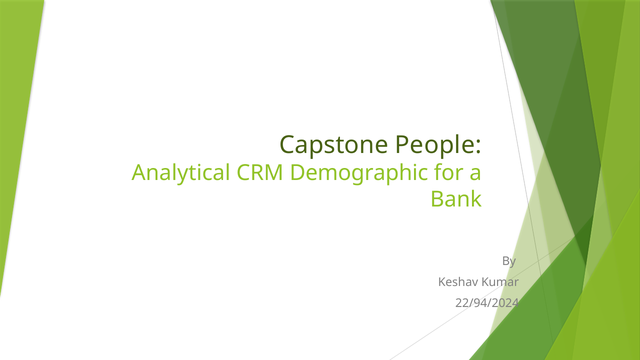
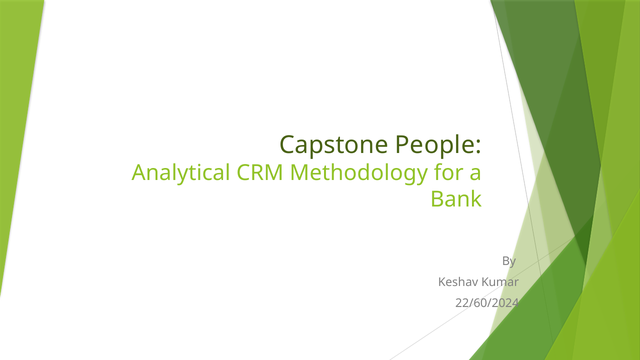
Demographic: Demographic -> Methodology (359, 173)
22/94/2024: 22/94/2024 -> 22/60/2024 (487, 303)
